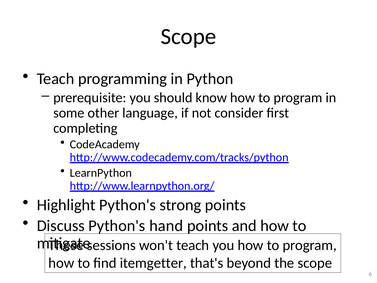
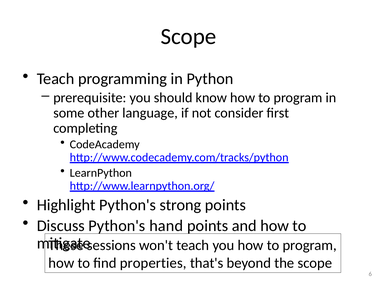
itemgetter: itemgetter -> properties (153, 263)
